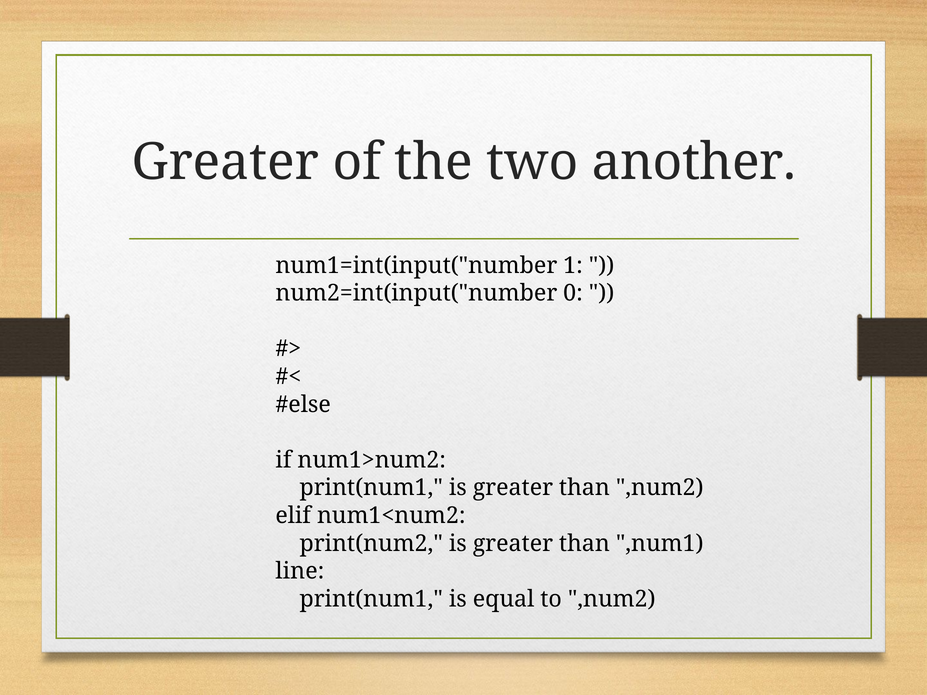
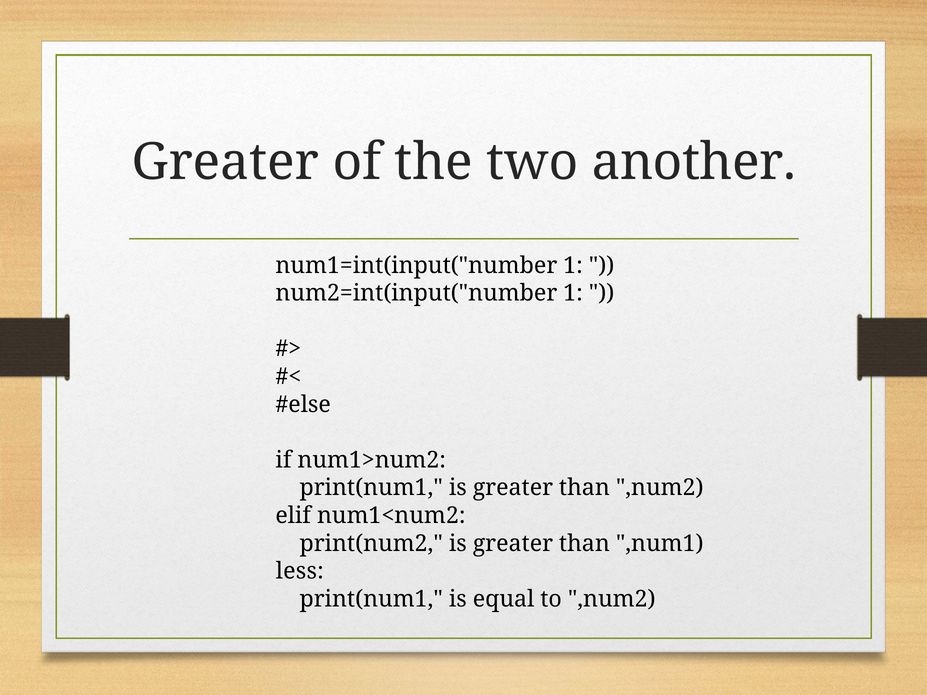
num2=int(input("number 0: 0 -> 1 (573, 293)
line: line -> less (300, 571)
